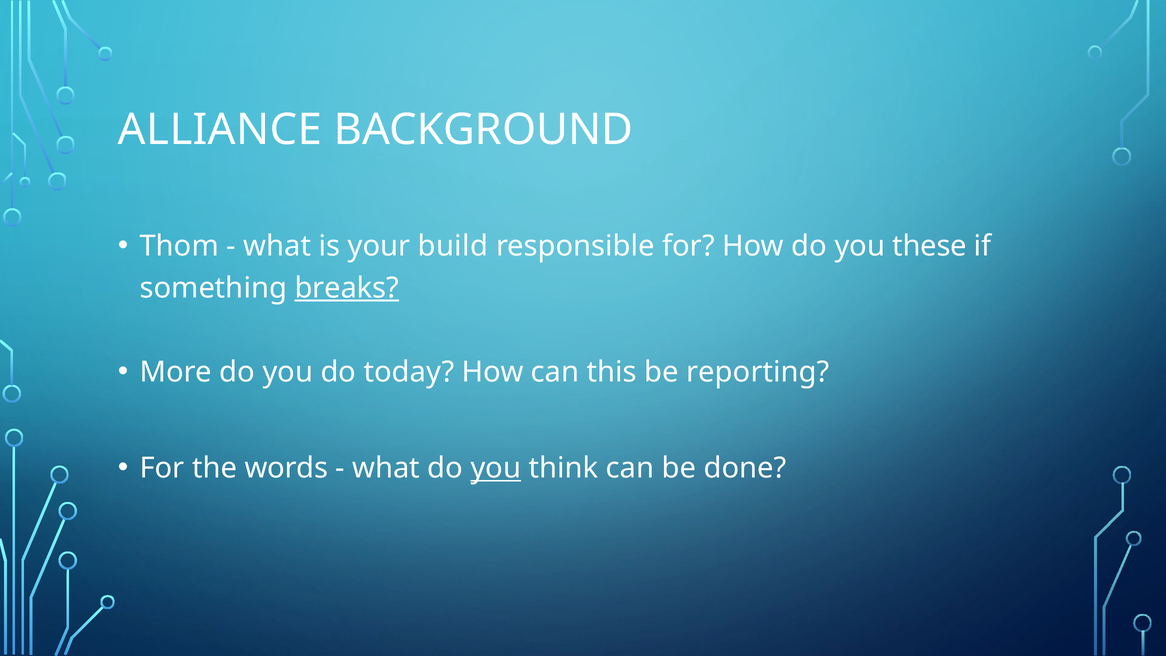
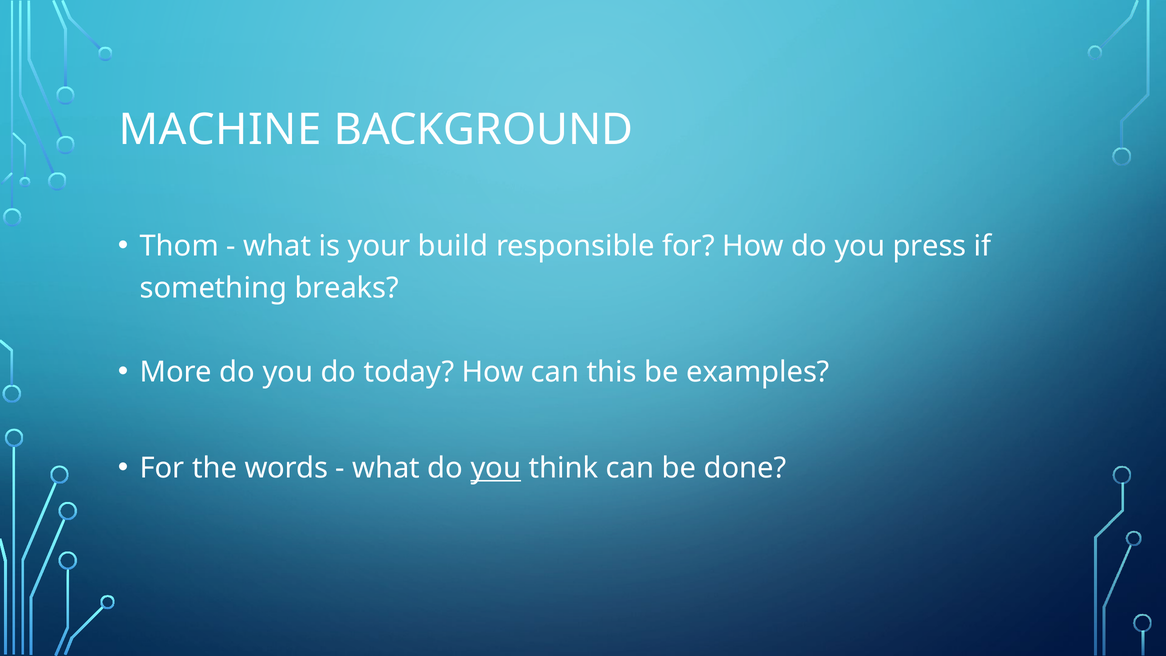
ALLIANCE: ALLIANCE -> MACHINE (220, 130)
these: these -> press (929, 246)
breaks underline: present -> none (347, 288)
reporting: reporting -> examples (758, 372)
